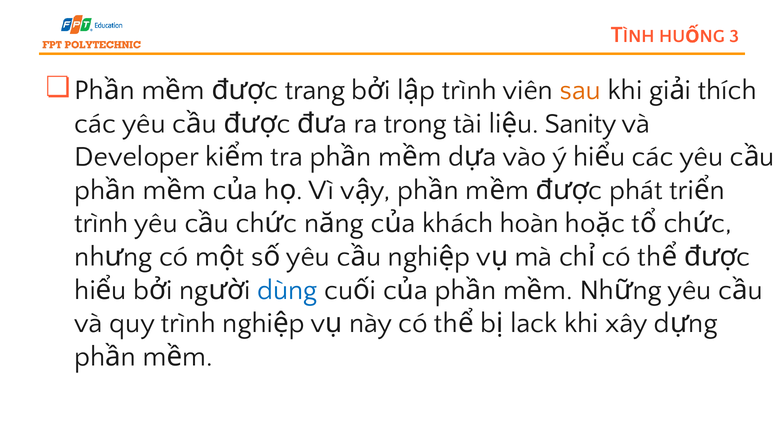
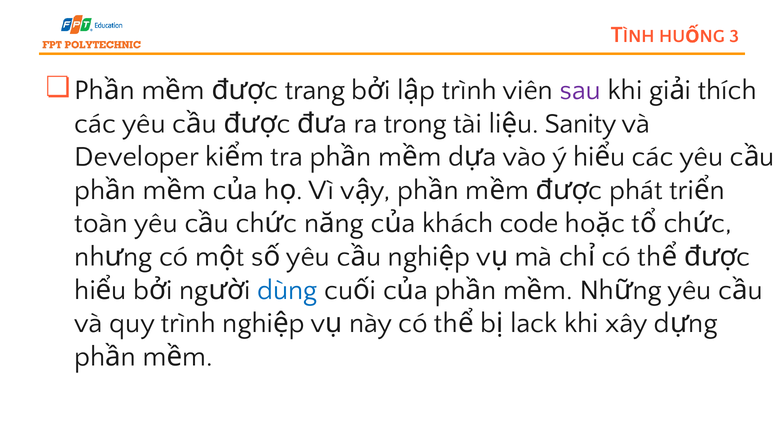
sau colour: orange -> purple (580, 90)
trình: trình -> toàn (101, 223)
hoàn: hoàn -> code (529, 223)
